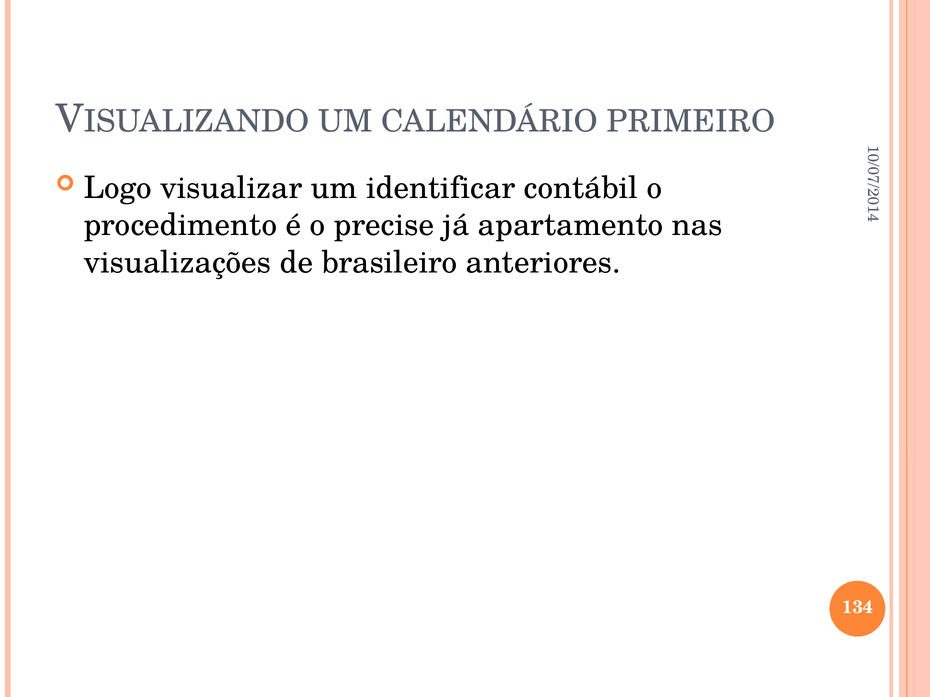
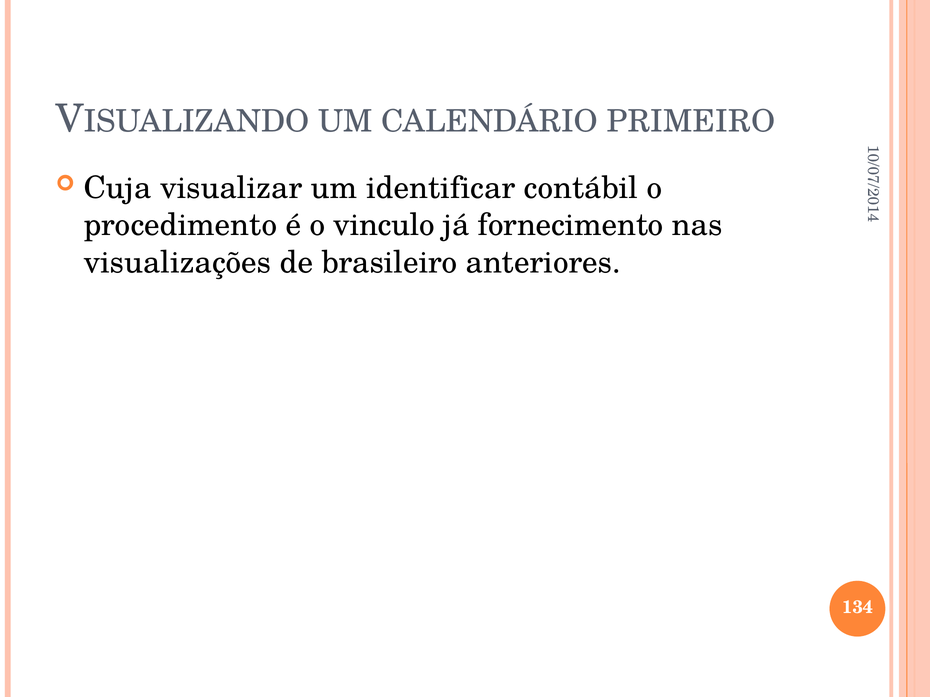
Logo: Logo -> Cuja (117, 188)
precise: precise -> vinculo (384, 225)
apartamento: apartamento -> fornecimento (571, 225)
